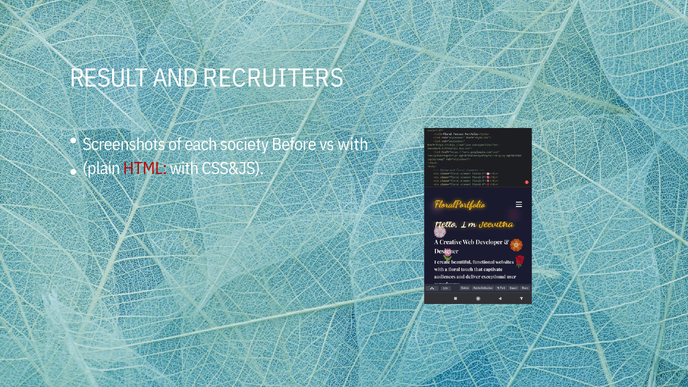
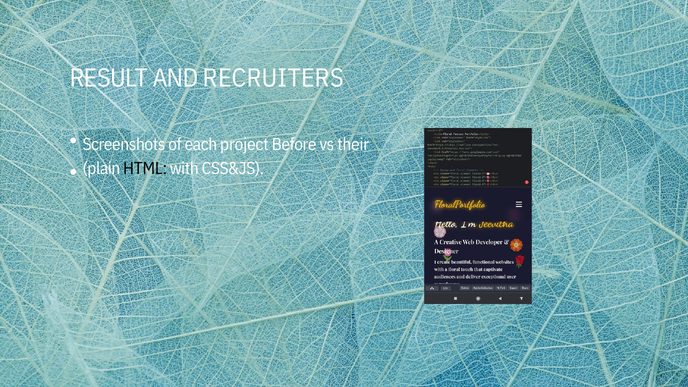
society: society -> project (244, 145)
vs with: with -> their (353, 145)
HTML colour: red -> black (145, 169)
